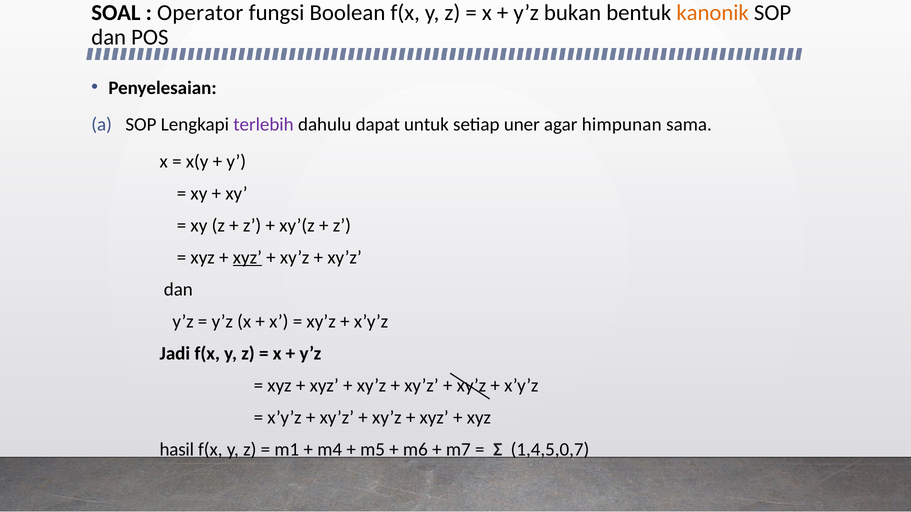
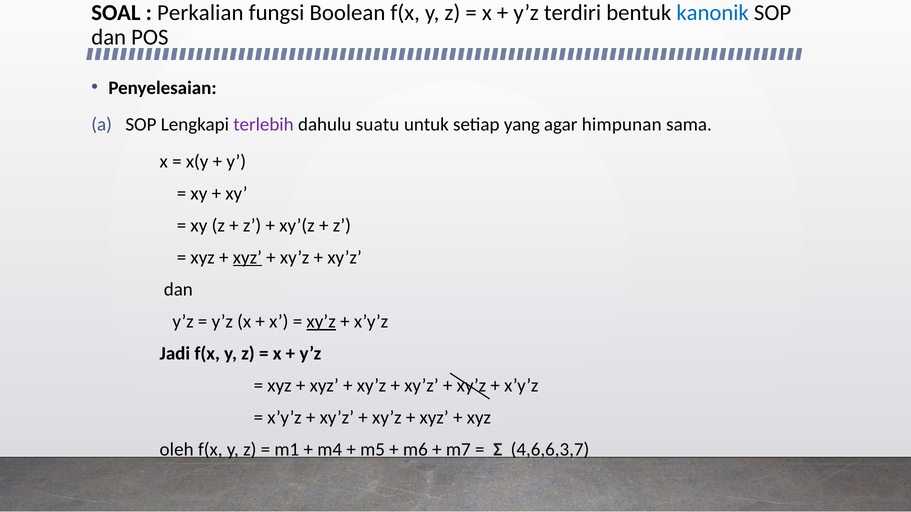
Operator: Operator -> Perkalian (200, 13)
bukan: bukan -> terdiri (573, 13)
kanonik colour: orange -> blue (713, 13)
dapat: dapat -> suatu (378, 125)
uner: uner -> yang (522, 125)
xy’z underline: none -> present (321, 322)
hasil: hasil -> oleh (177, 450)
1,4,5,0,7: 1,4,5,0,7 -> 4,6,6,3,7 (550, 450)
